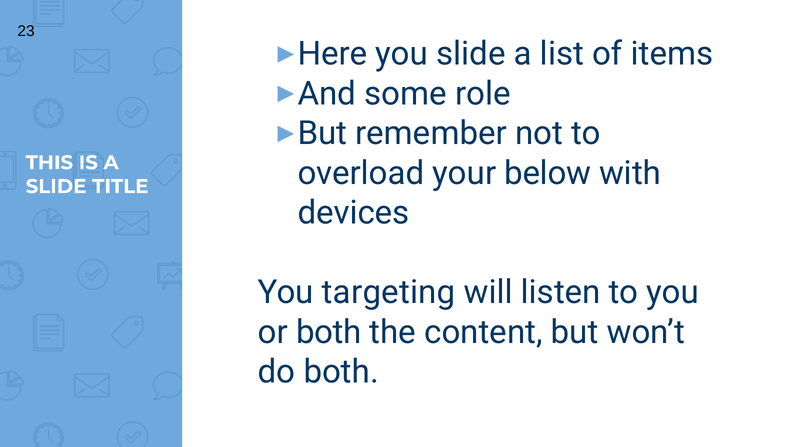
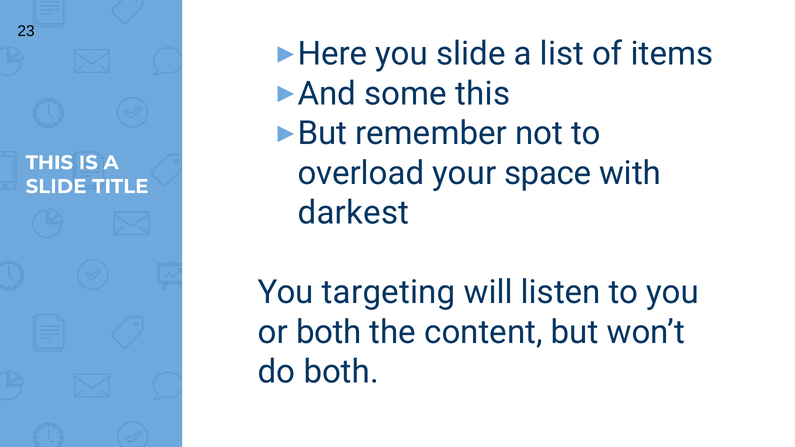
some role: role -> this (483, 94)
below: below -> space (548, 173)
devices: devices -> darkest (353, 213)
